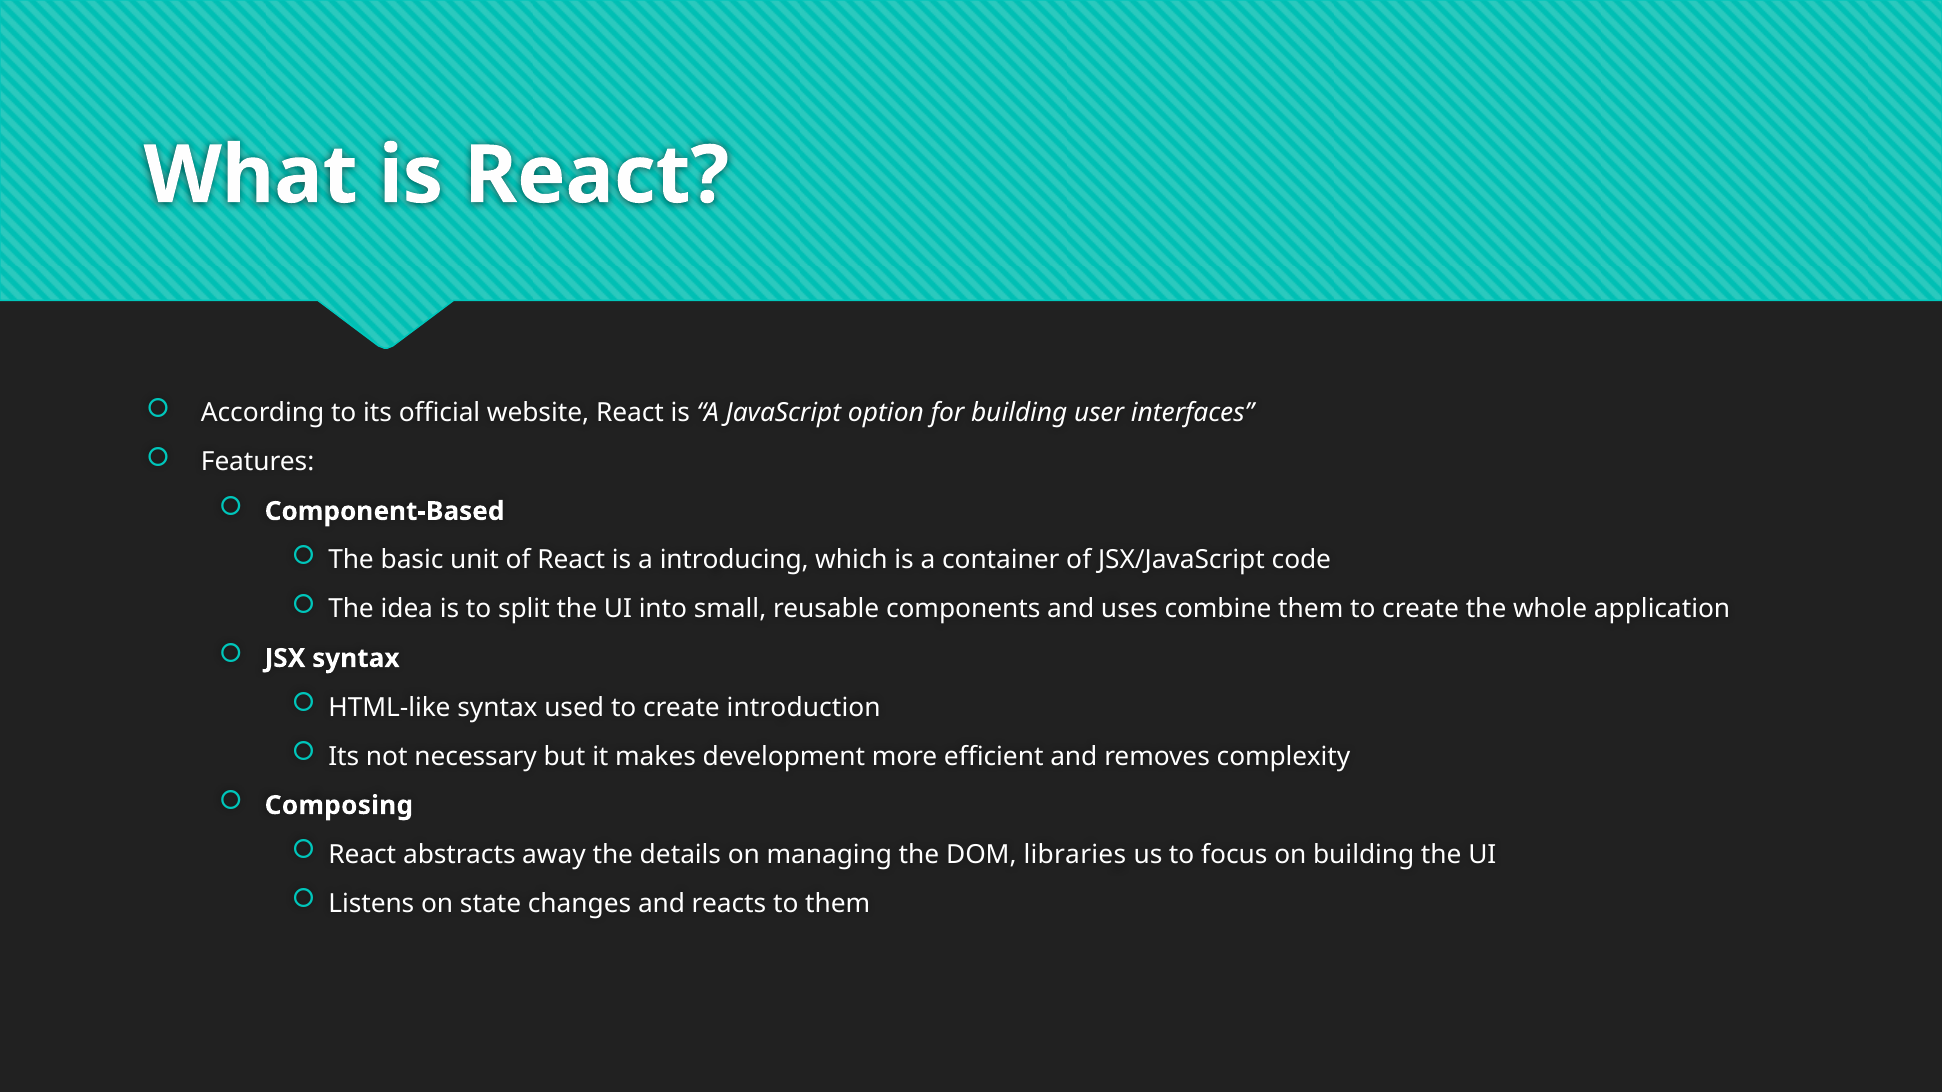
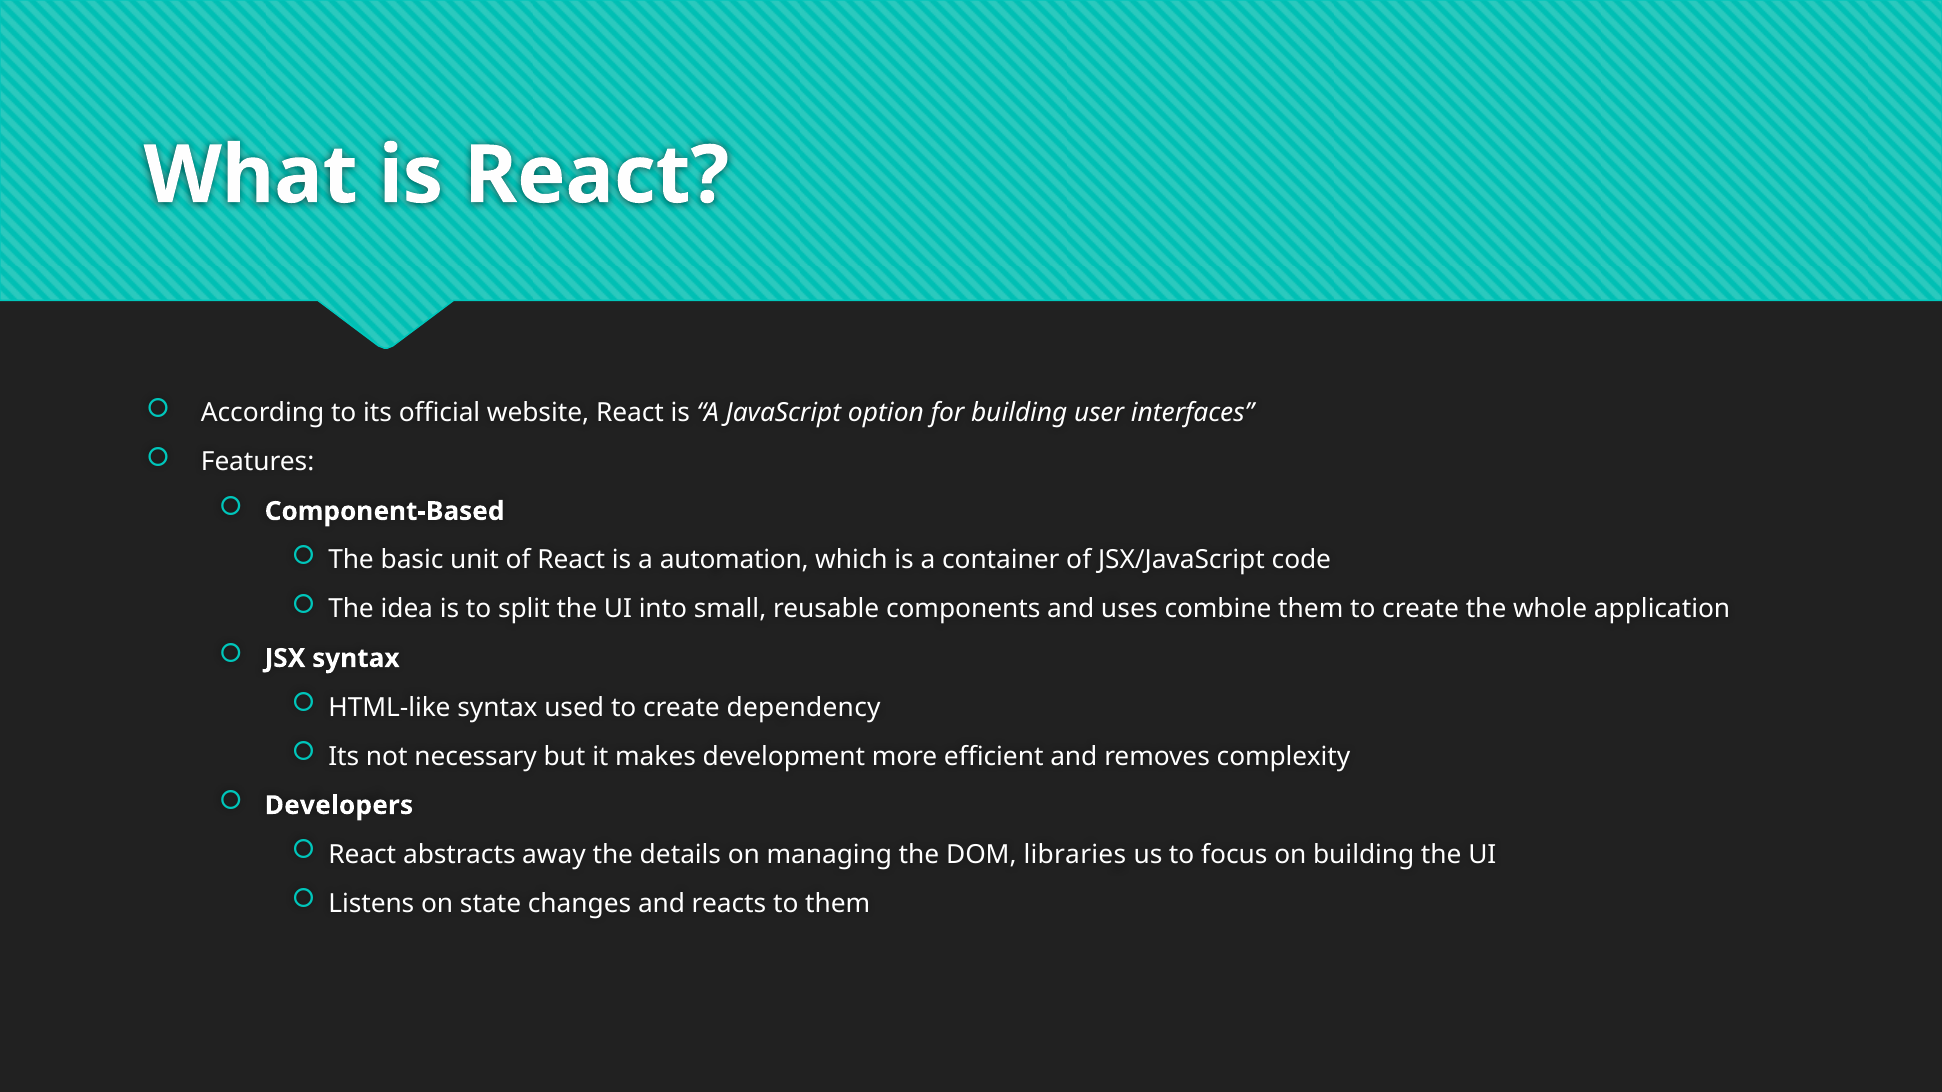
introducing: introducing -> automation (734, 560)
introduction: introduction -> dependency (804, 708)
Composing: Composing -> Developers (339, 806)
